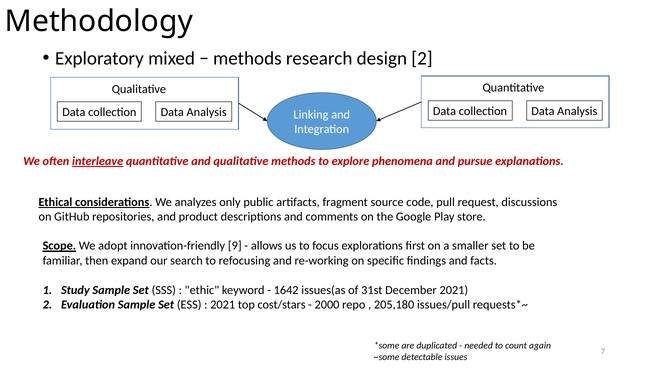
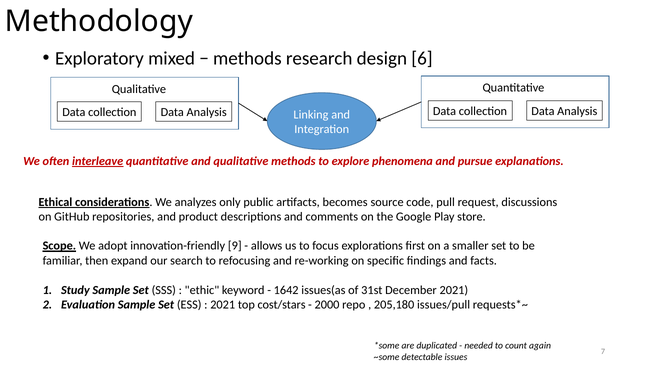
design 2: 2 -> 6 (422, 58)
fragment: fragment -> becomes (345, 202)
